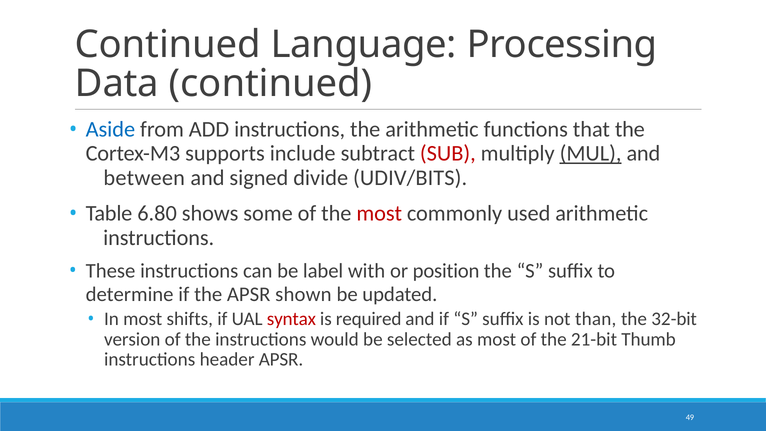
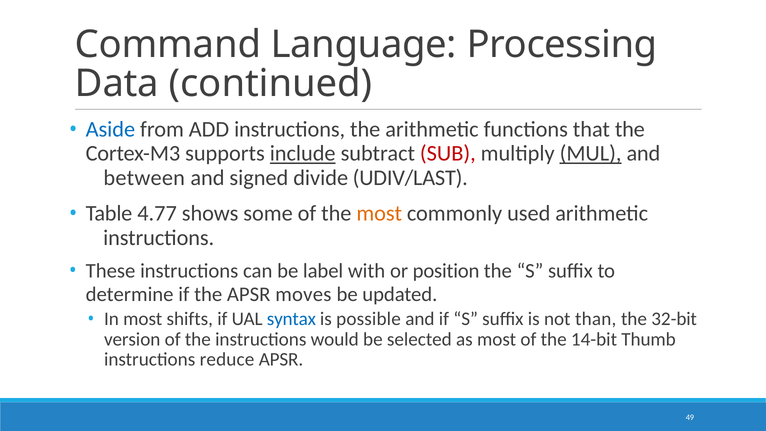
Continued: Continued -> Command (168, 45)
include underline: none -> present (303, 153)
UDIV/BITS: UDIV/BITS -> UDIV/LAST (410, 178)
6.80: 6.80 -> 4.77 (157, 214)
most colour: red -> orange (379, 214)
shown: shown -> moves (303, 294)
syntax colour: red -> blue (291, 319)
required: required -> possible (368, 319)
21-bit: 21-bit -> 14-bit (594, 339)
header: header -> reduce (227, 360)
